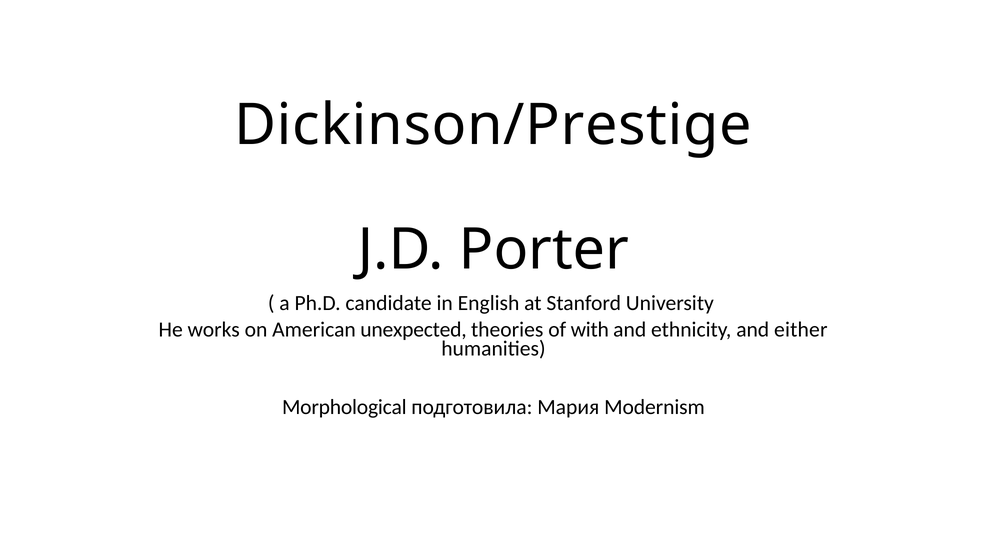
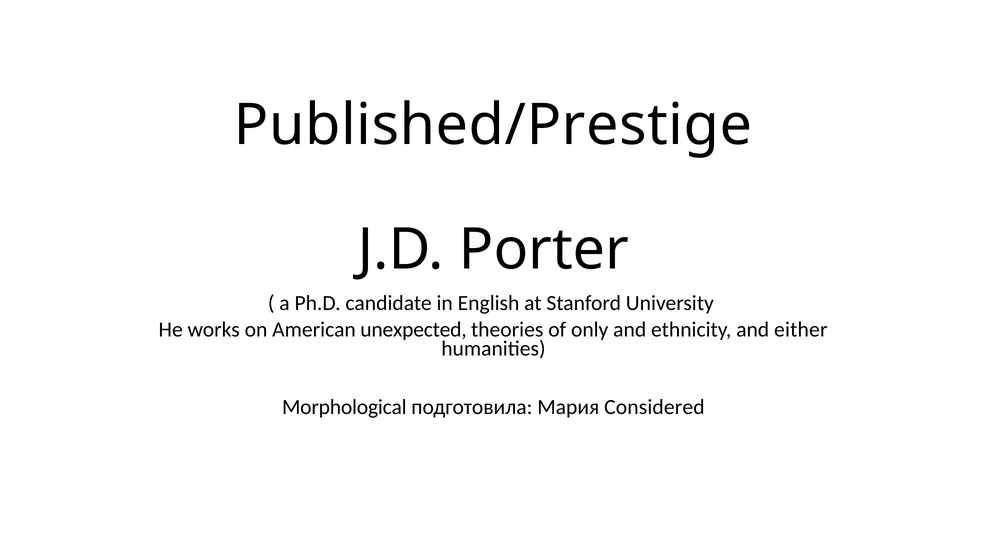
Dickinson/Prestige: Dickinson/Prestige -> Published/Prestige (493, 125)
with: with -> only (590, 330)
Modernism: Modernism -> Considered (654, 407)
